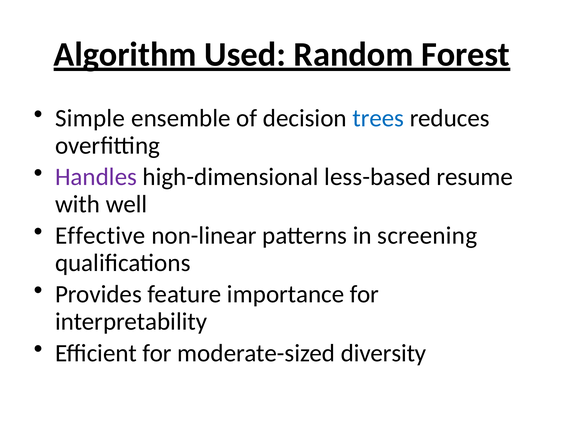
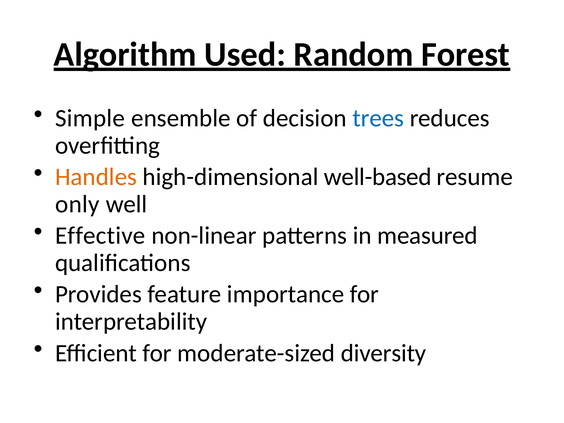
Handles colour: purple -> orange (96, 177)
less-based: less-based -> well-based (378, 177)
with: with -> only (77, 204)
screening: screening -> measured (427, 236)
